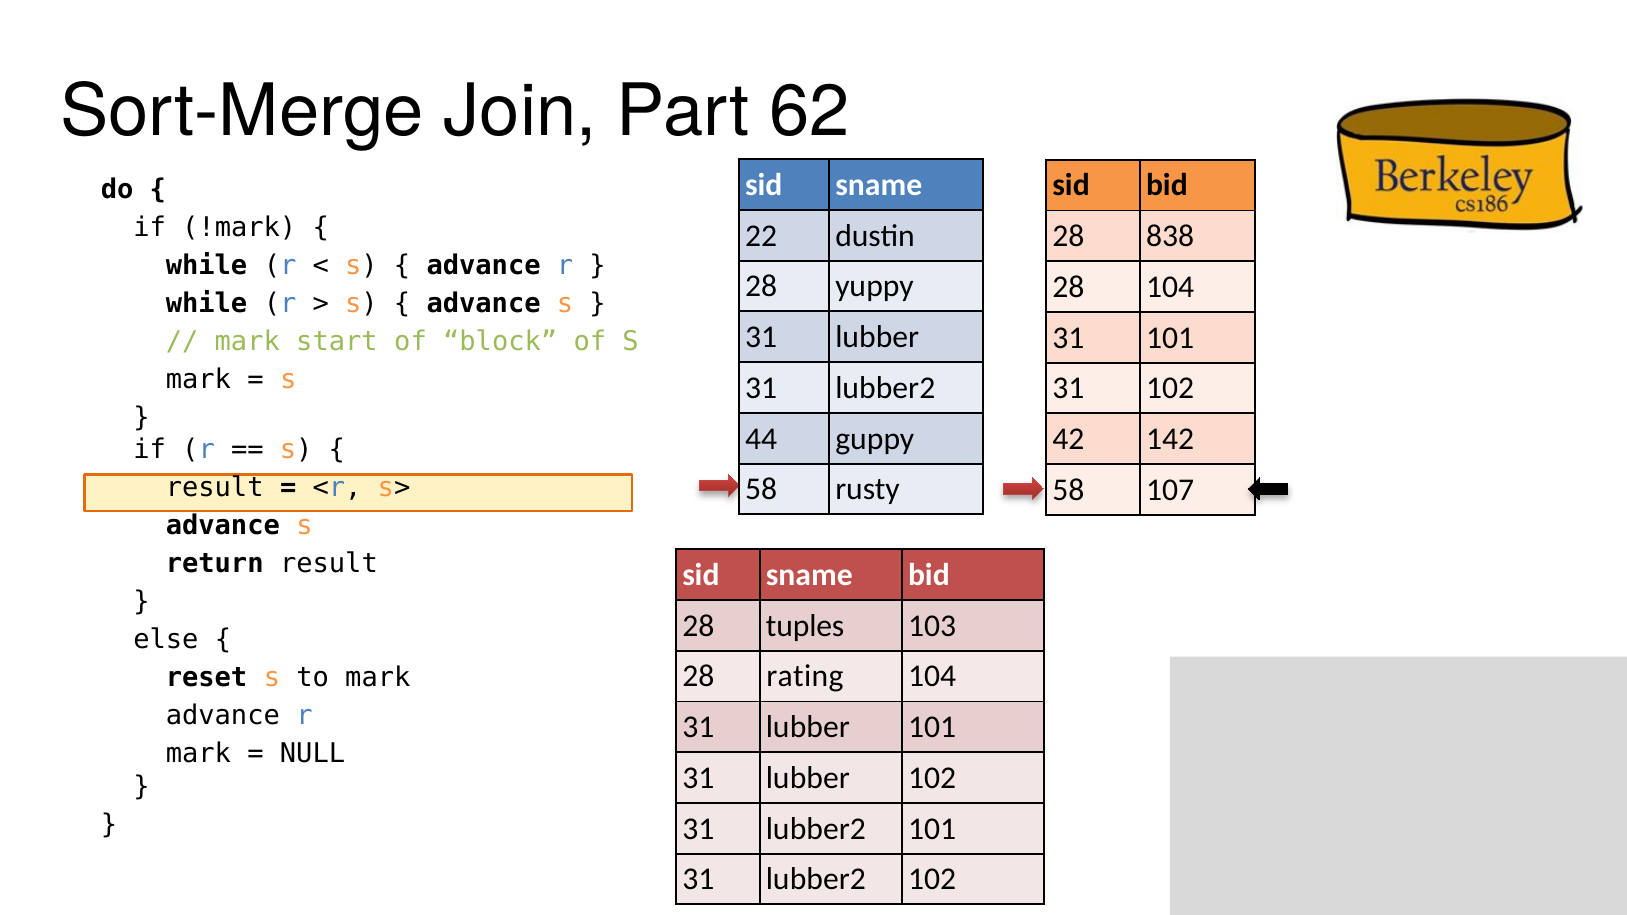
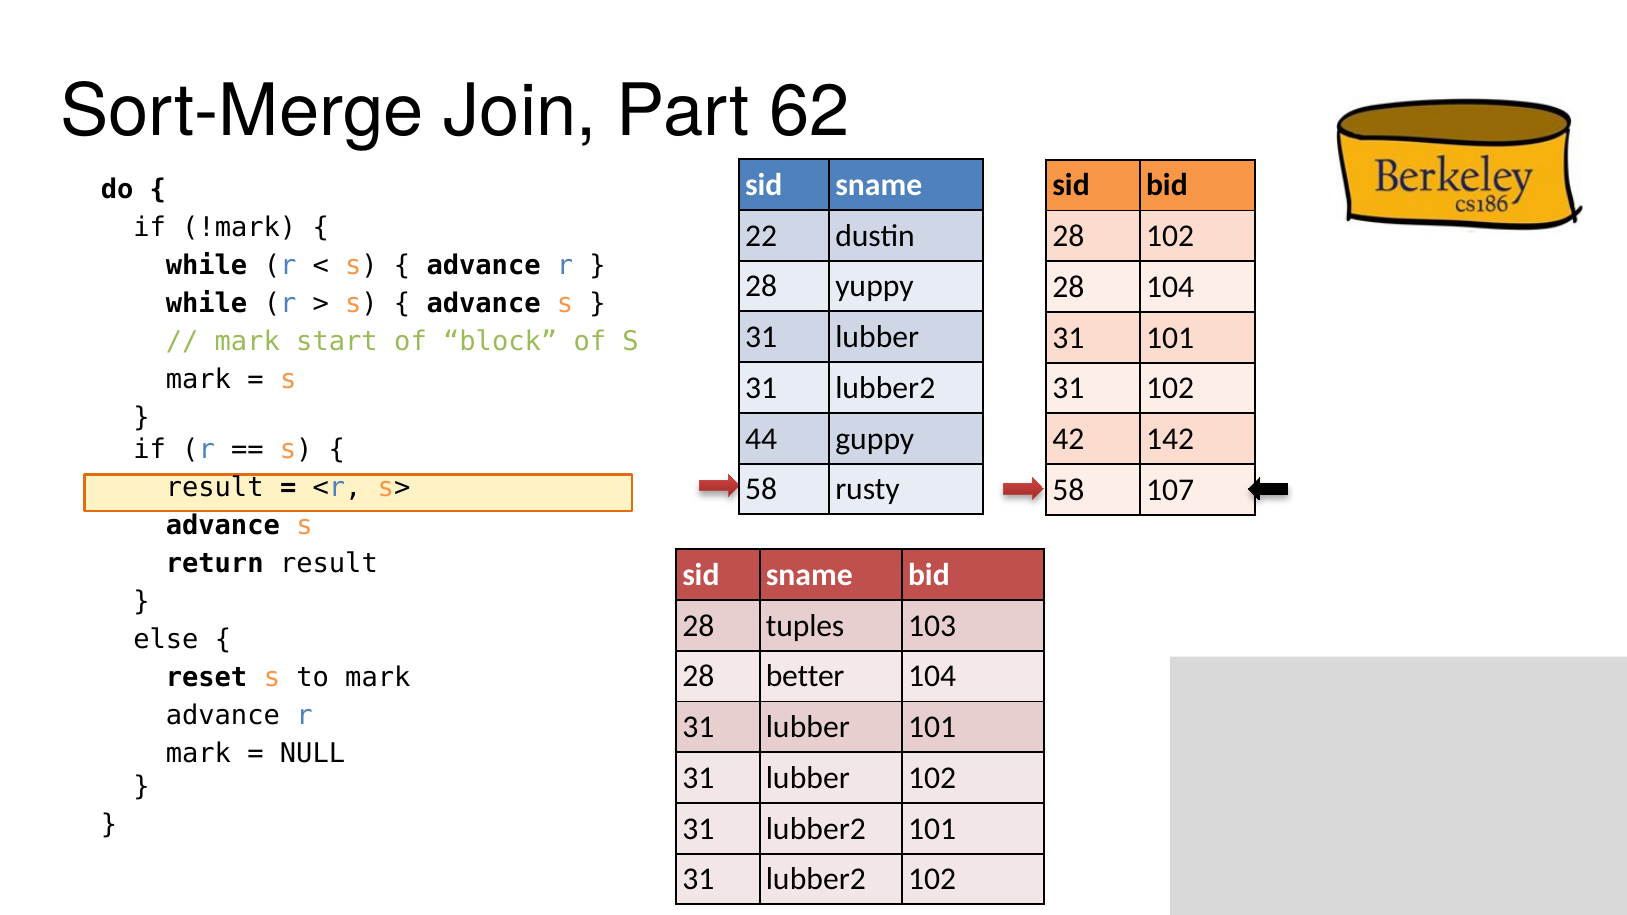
28 838: 838 -> 102 (1170, 236)
rating: rating -> better (805, 677)
